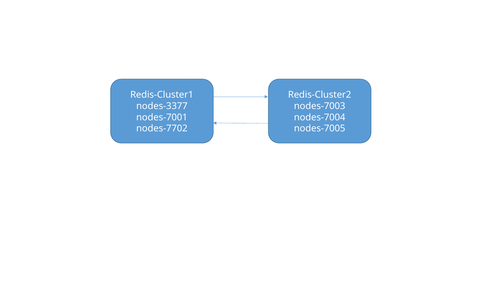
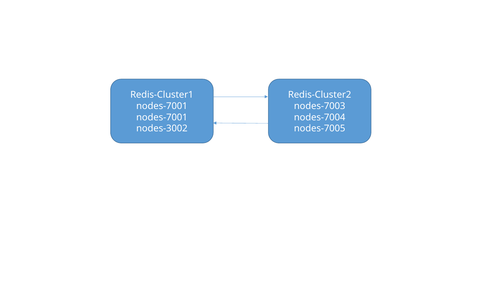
nodes-3377: nodes-3377 -> nodes-7001 (162, 106)
nodes-7702: nodes-7702 -> nodes-3002 (162, 129)
